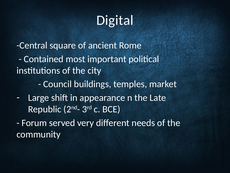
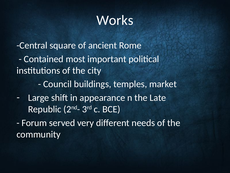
Digital: Digital -> Works (115, 20)
